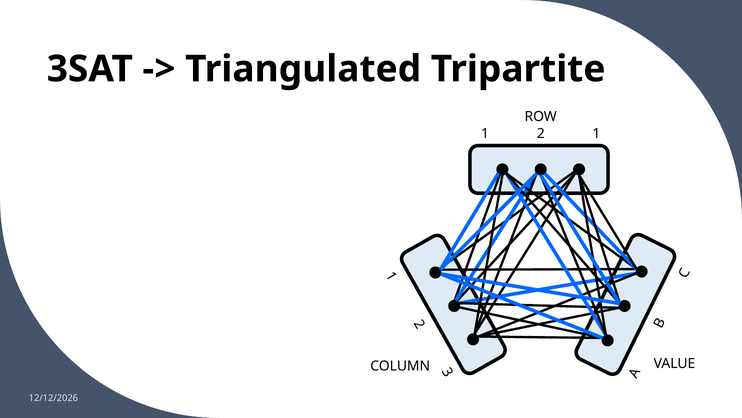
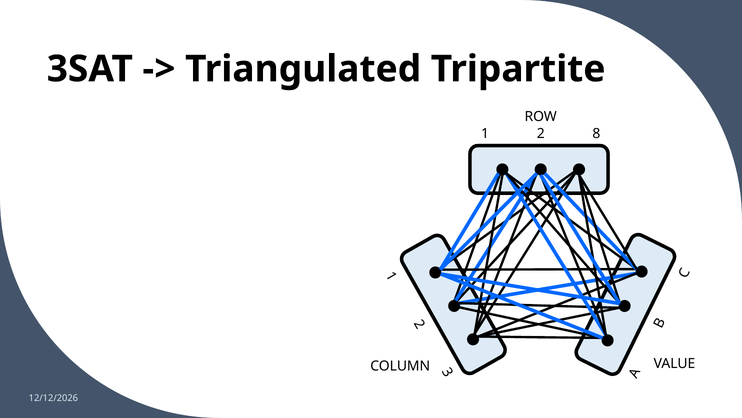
2 1: 1 -> 8 (596, 133)
